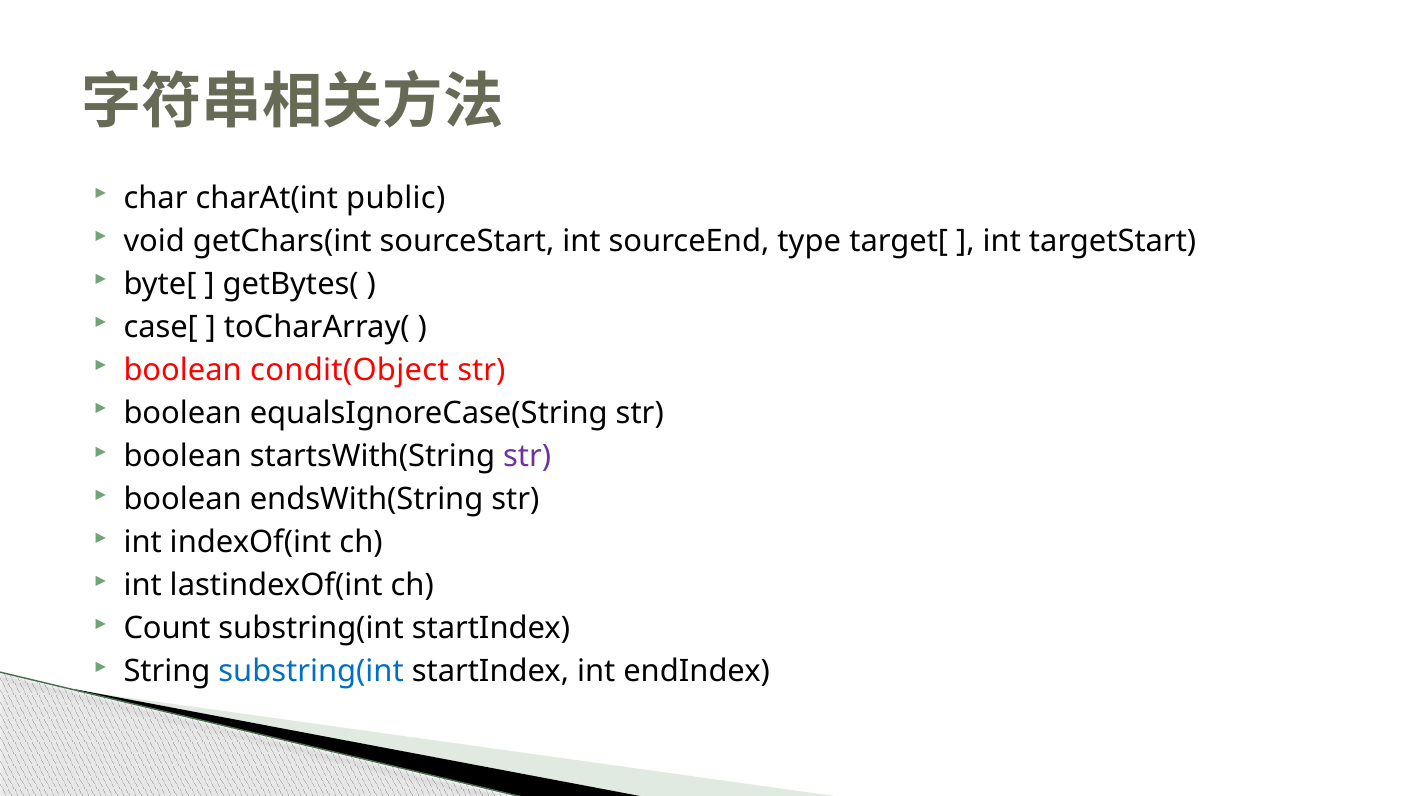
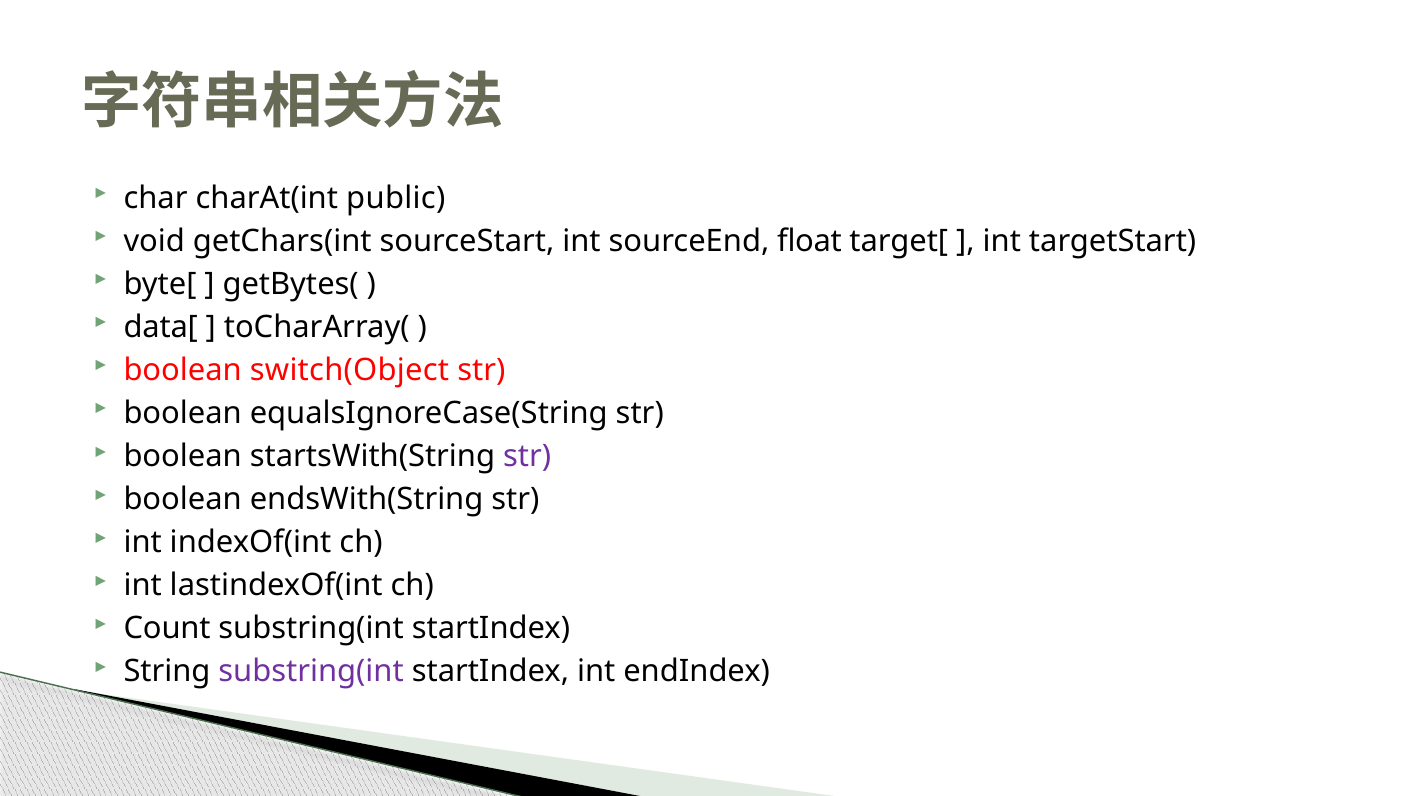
type: type -> float (809, 241)
case[: case[ -> data[ (161, 327)
condit(Object: condit(Object -> switch(Object (349, 370)
substring(int colour: blue -> purple (311, 671)
